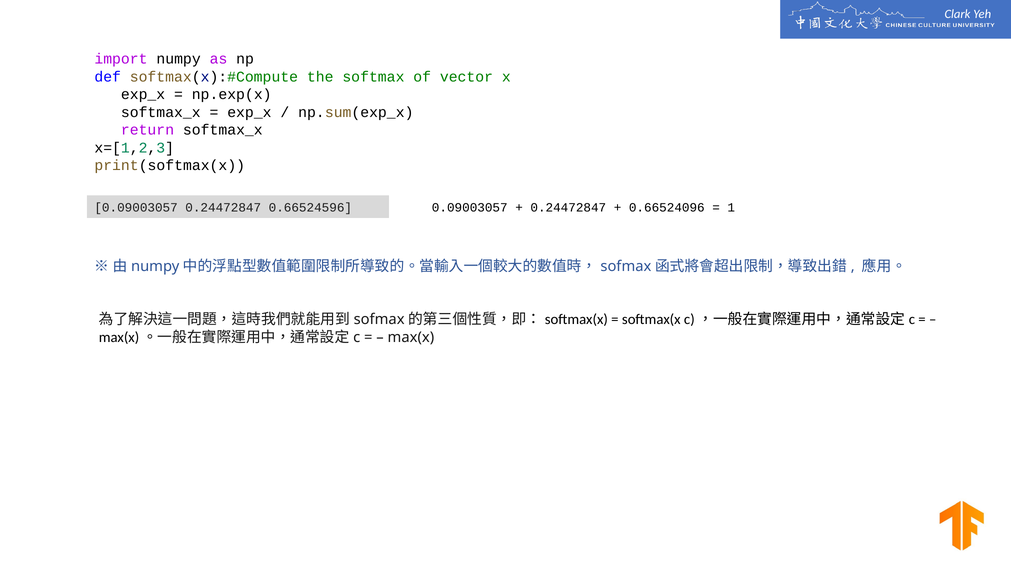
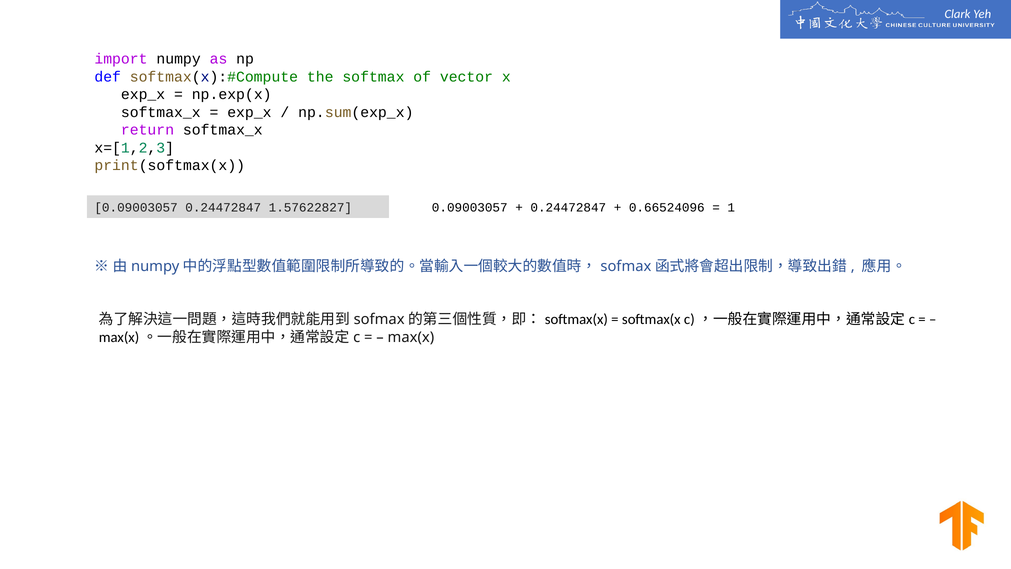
0.66524596: 0.66524596 -> 1.57622827 (310, 207)
